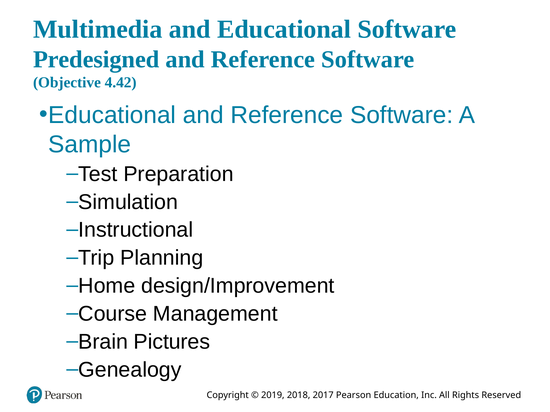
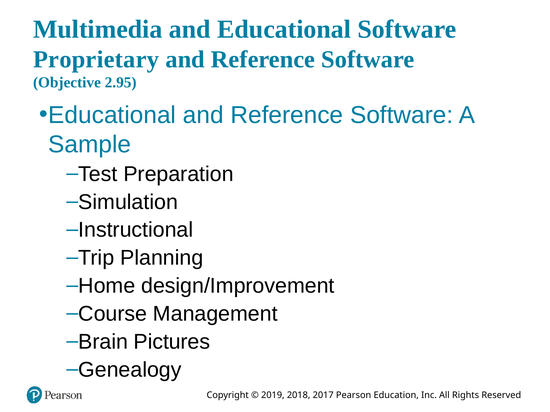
Predesigned: Predesigned -> Proprietary (96, 59)
4.42: 4.42 -> 2.95 (121, 83)
